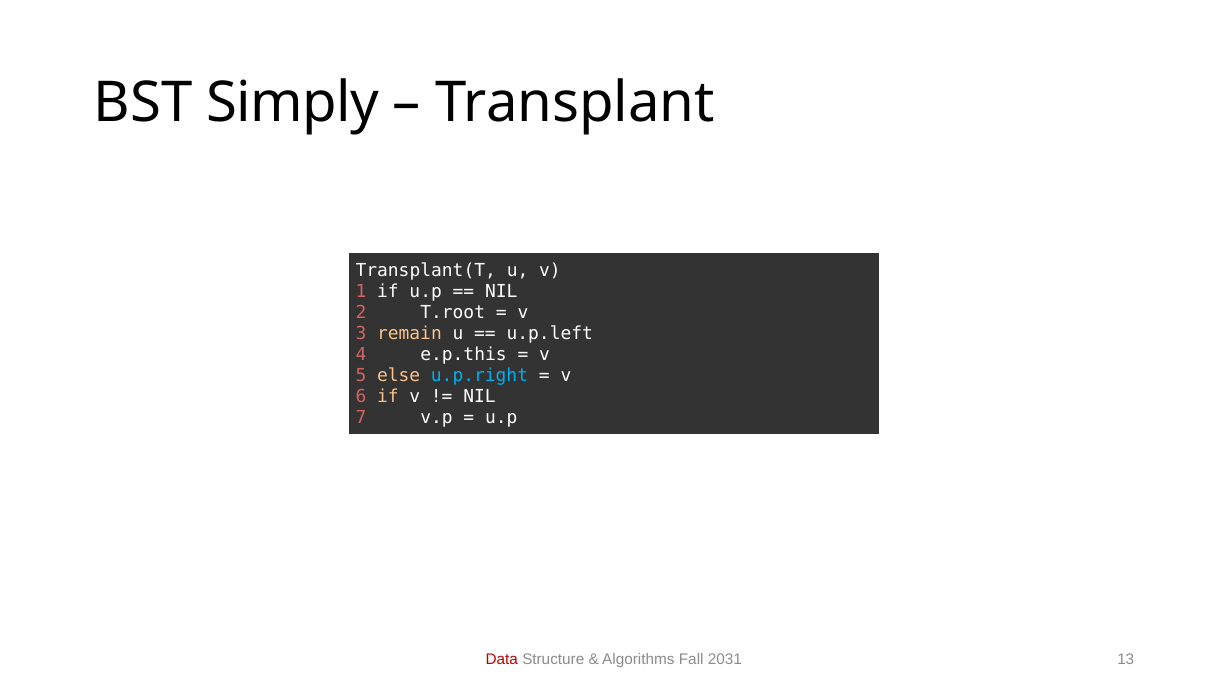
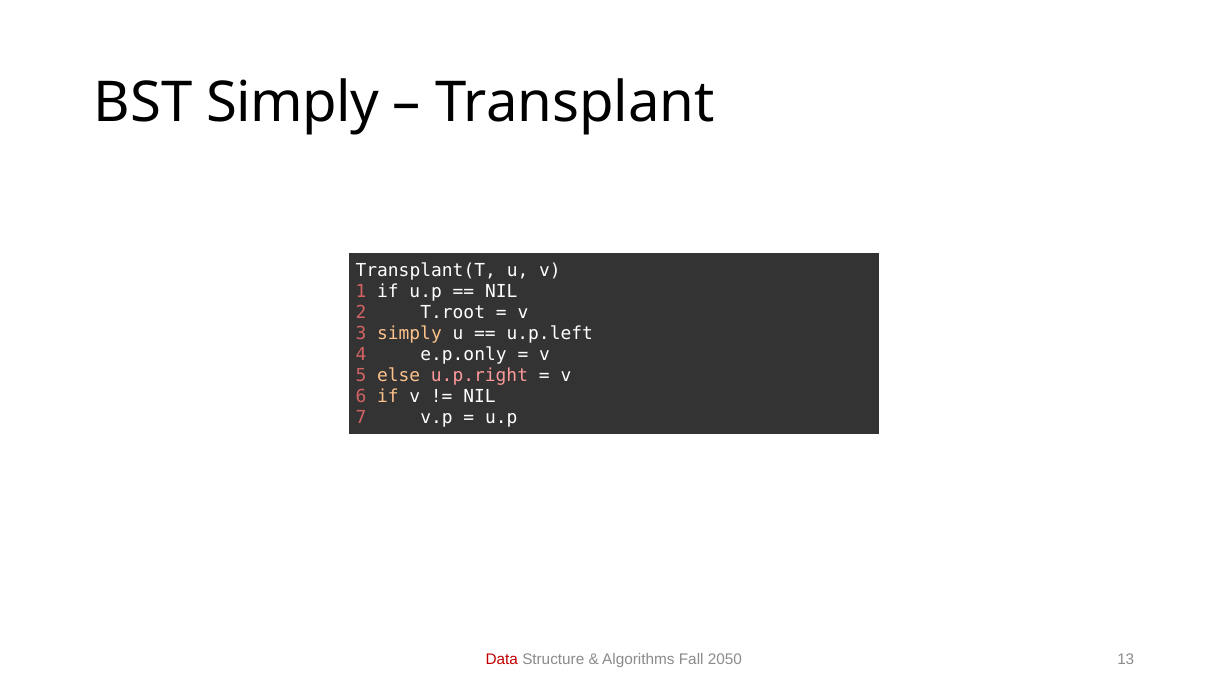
3 remain: remain -> simply (409, 333)
e.p.this: e.p.this -> e.p.only (463, 354)
u.p.right colour: light blue -> pink (480, 375)
2031: 2031 -> 2050 (725, 660)
